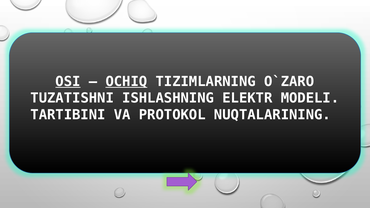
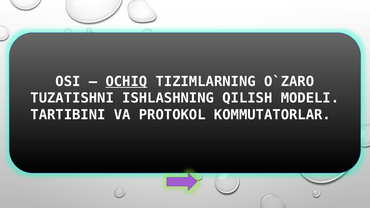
OSI underline: present -> none (68, 81)
ELEKTR: ELEKTR -> QILISH (247, 98)
NUQTALARINING: NUQTALARINING -> KOMMUTATORLAR (272, 115)
